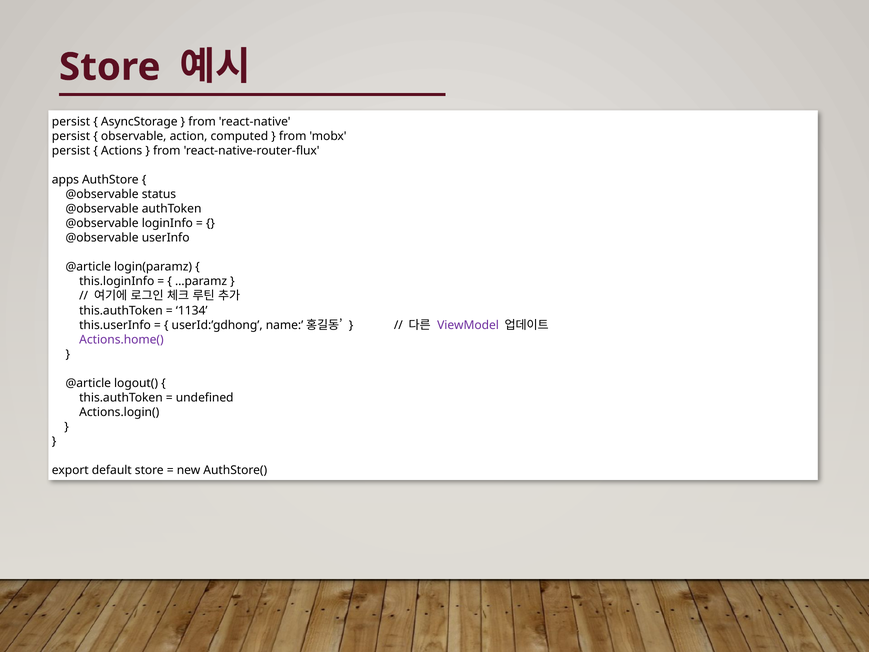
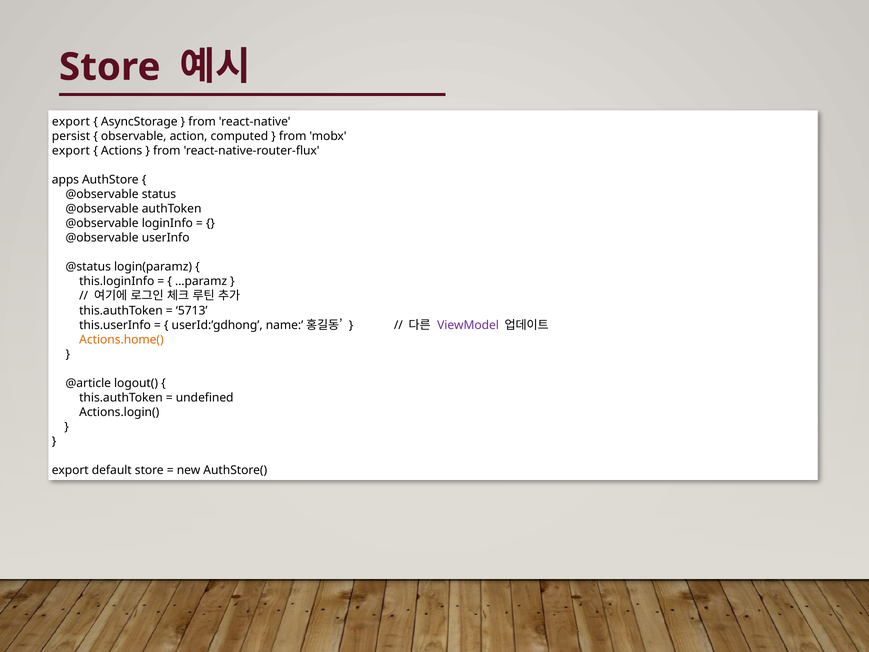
persist: persist -> export (71, 122)
persist: persist -> export (71, 151)
@article: @article -> @status (88, 267)
1134: 1134 -> 5713 (192, 310)
Actions.home( colour: purple -> orange (121, 339)
